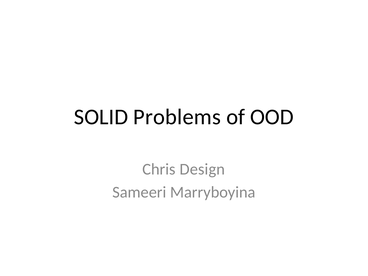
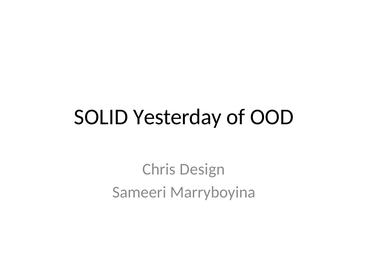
Problems: Problems -> Yesterday (177, 117)
